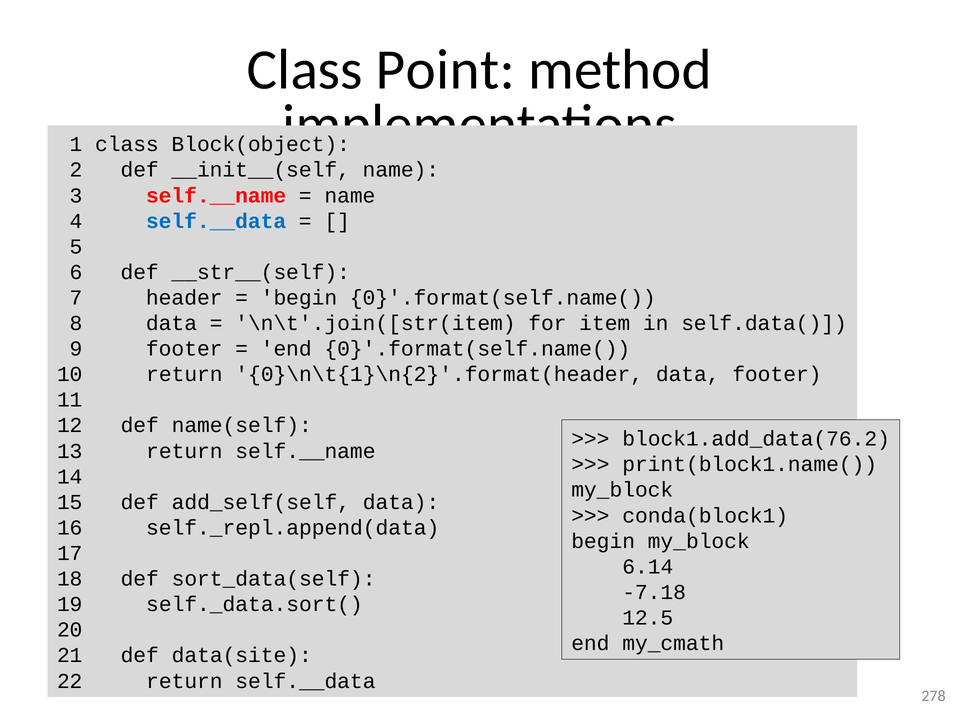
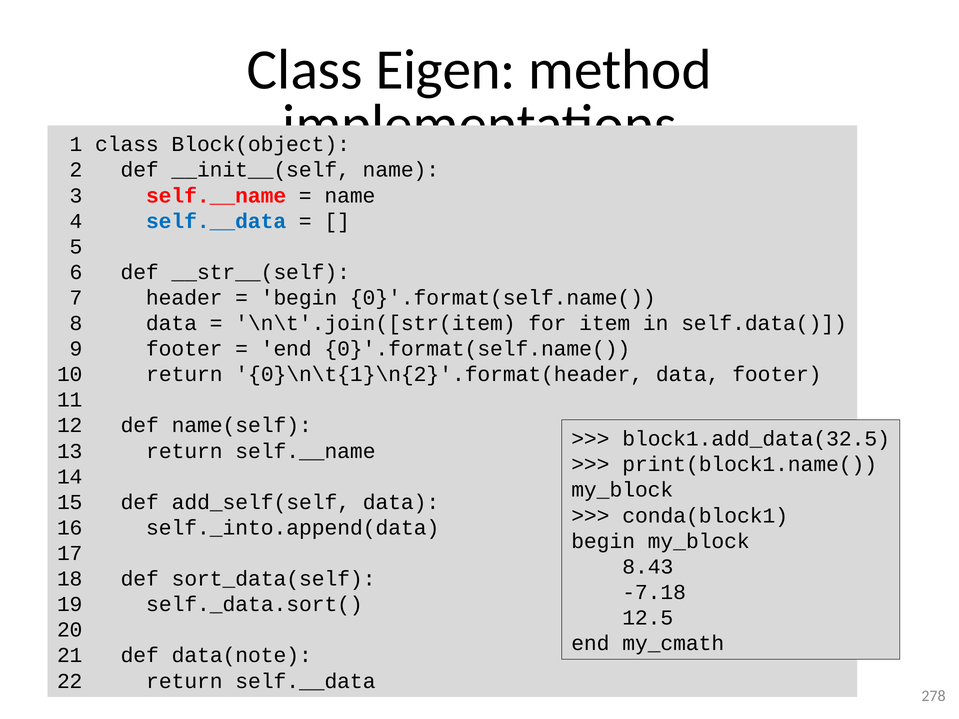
Point: Point -> Eigen (446, 70)
block1.add_data(76.2: block1.add_data(76.2 -> block1.add_data(32.5 (756, 439)
self._repl.append(data: self._repl.append(data -> self._into.append(data (293, 528)
6.14: 6.14 -> 8.43 (648, 567)
data(site: data(site -> data(note (242, 656)
